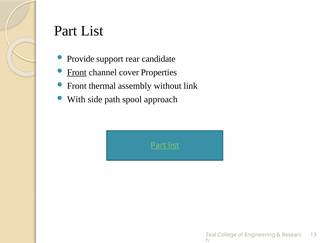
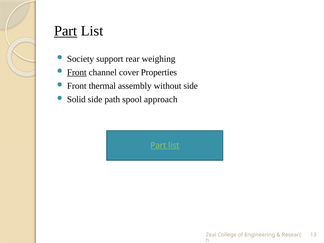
Part underline: none -> present (66, 31)
Provide: Provide -> Society (81, 59)
candidate: candidate -> weighing (159, 59)
without link: link -> side (191, 86)
With: With -> Solid (76, 99)
